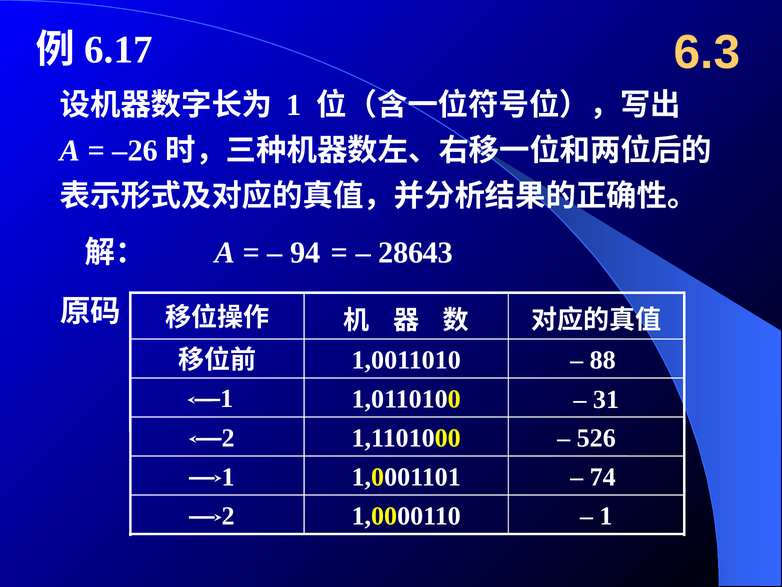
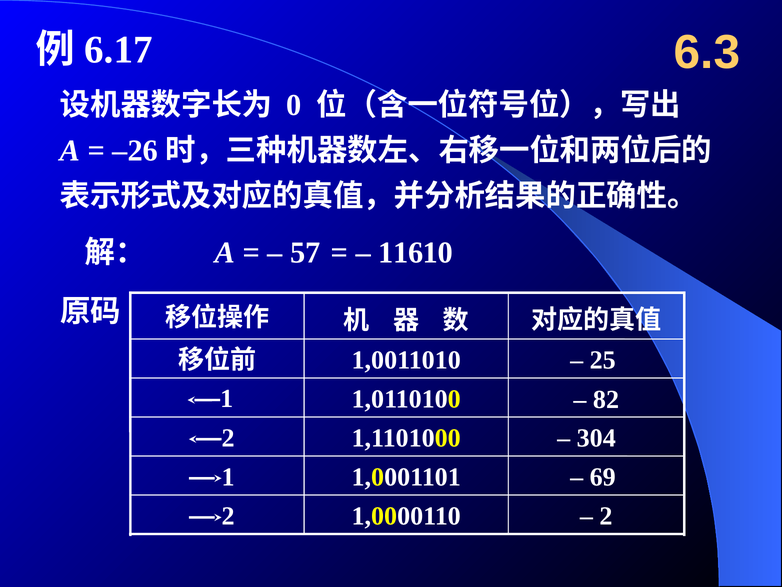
1: 1 -> 0 (294, 105)
28643: 28643 -> 11610 (416, 253)
94: 94 -> 57 (305, 253)
88: 88 -> 25 (603, 360)
31: 31 -> 82 (606, 399)
526: 526 -> 304 (596, 438)
74: 74 -> 69 (603, 477)
1: 1 -> 2 (606, 516)
